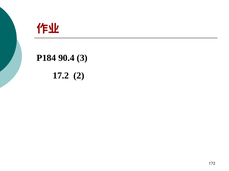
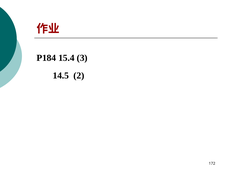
90.4: 90.4 -> 15.4 (66, 58)
17.2: 17.2 -> 14.5 (61, 76)
